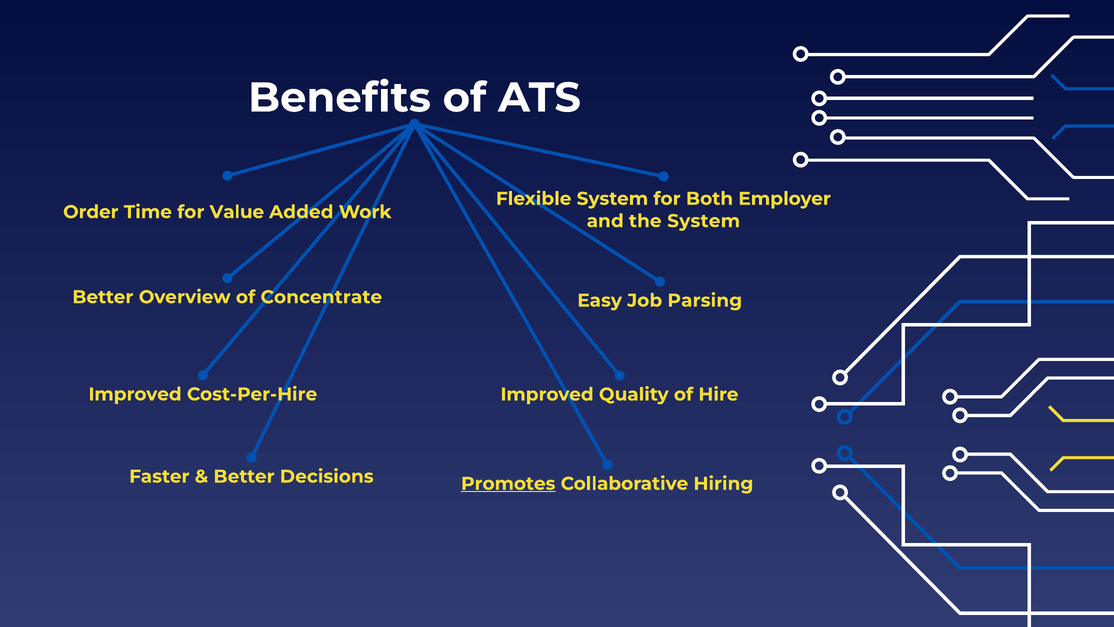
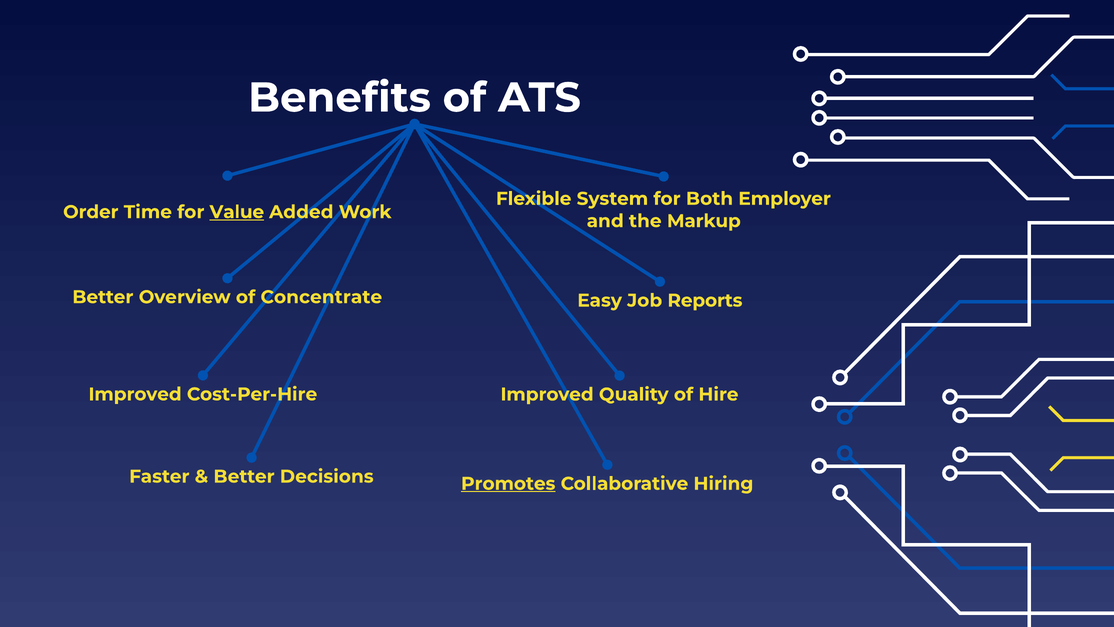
Value underline: none -> present (237, 212)
the System: System -> Markup (704, 221)
Parsing: Parsing -> Reports (705, 300)
